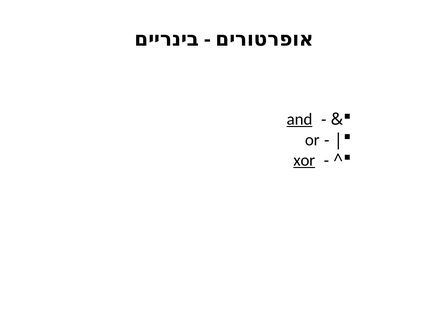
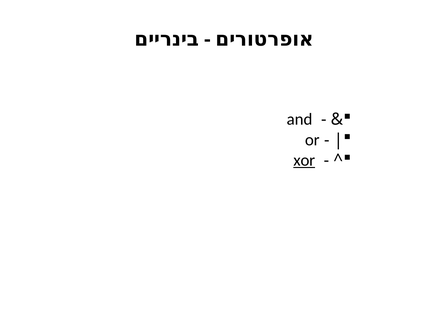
and underline: present -> none (299, 119)
